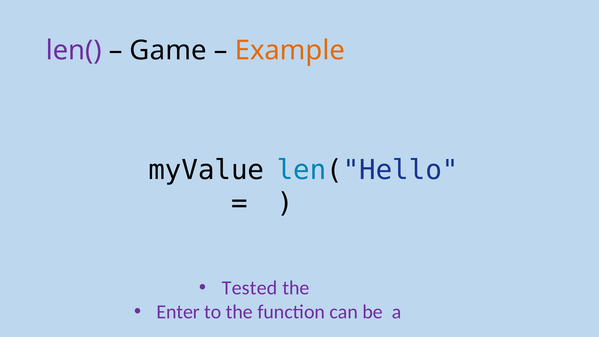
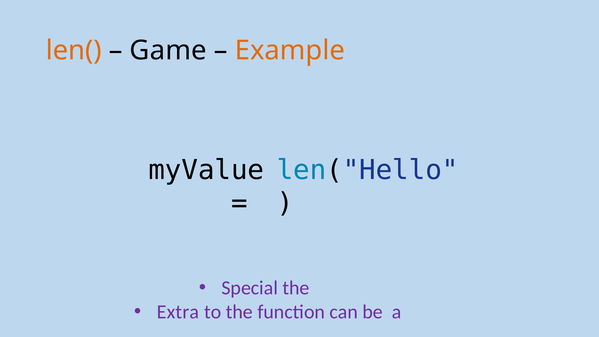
len( colour: purple -> orange (74, 50)
Tested: Tested -> Special (250, 288)
Enter: Enter -> Extra (178, 312)
